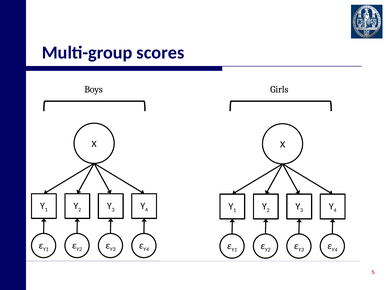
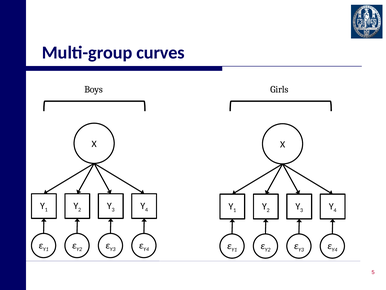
scores: scores -> curves (161, 53)
